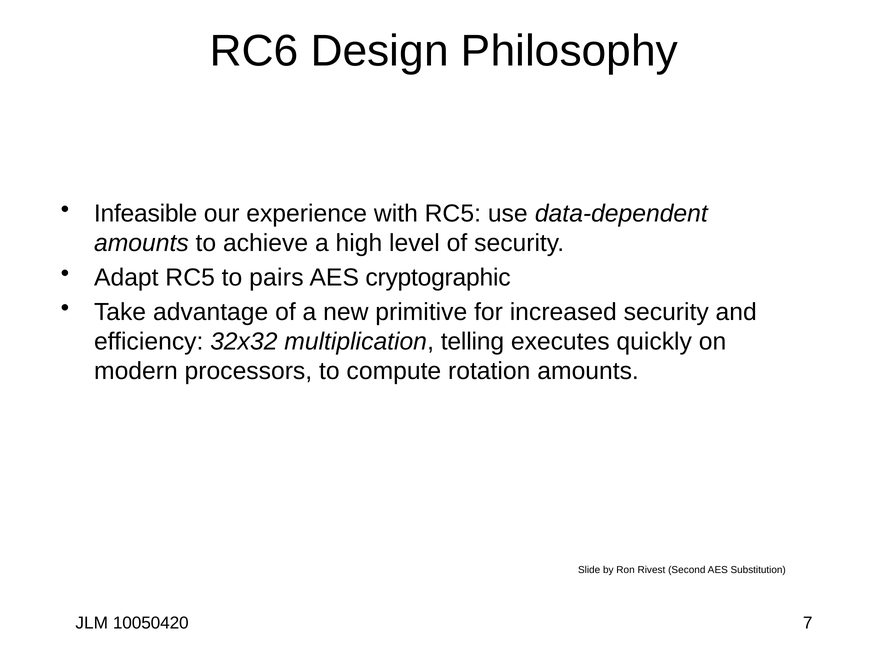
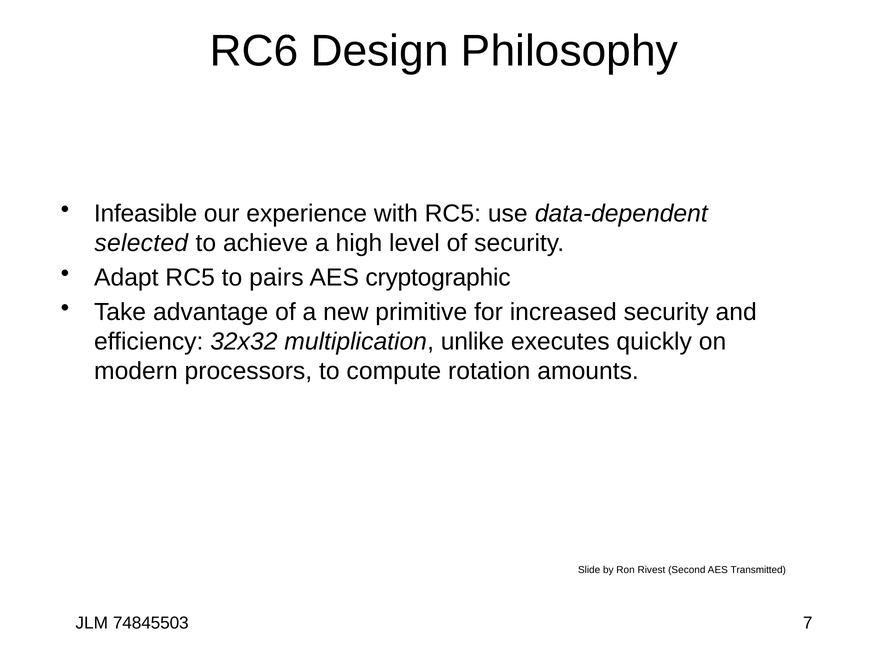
amounts: amounts -> selected (141, 243)
telling: telling -> unlike (472, 342)
Substitution: Substitution -> Transmitted (758, 570)
10050420: 10050420 -> 74845503 (151, 623)
